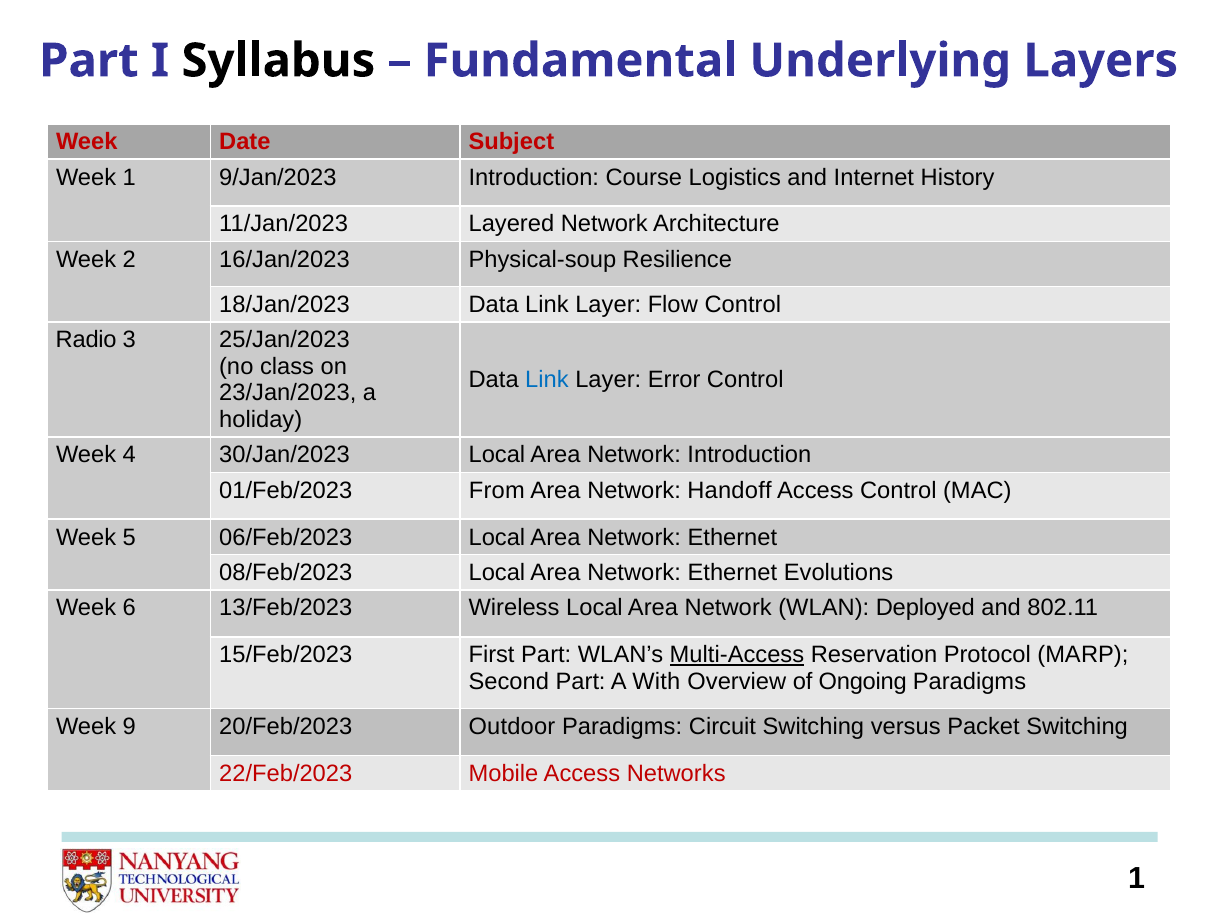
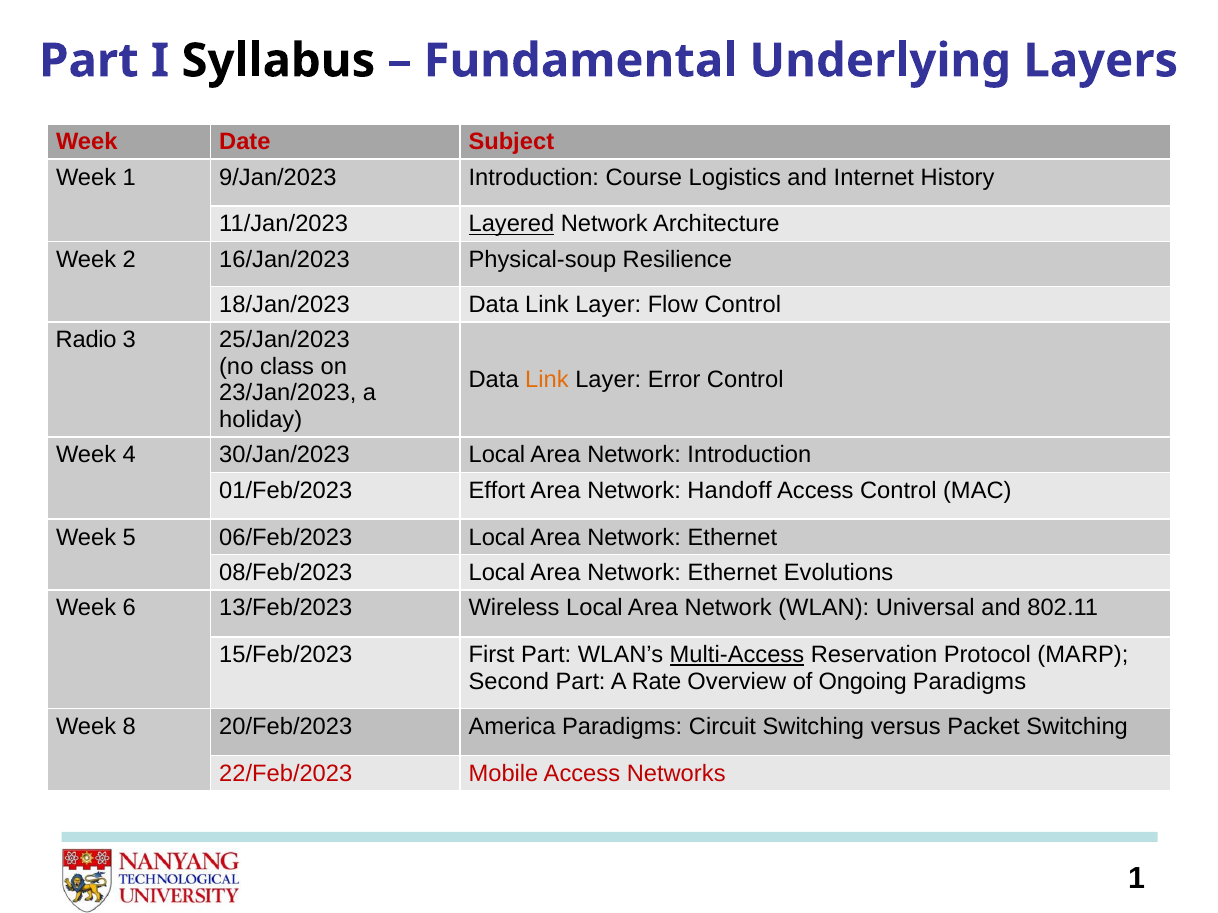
Layered underline: none -> present (511, 224)
Link colour: blue -> orange (547, 380)
From: From -> Effort (497, 491)
Deployed: Deployed -> Universal (925, 608)
With: With -> Rate (657, 682)
9: 9 -> 8 (129, 727)
Outdoor: Outdoor -> America (512, 727)
